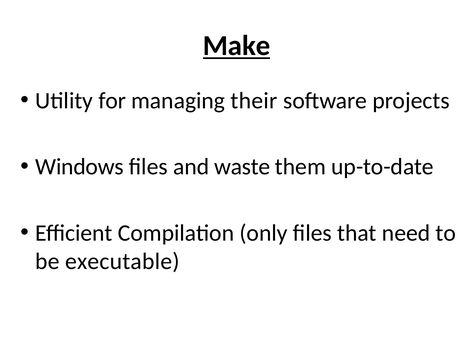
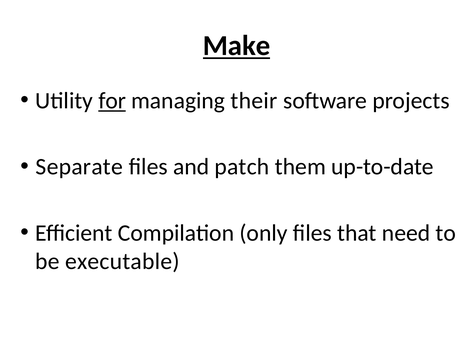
for underline: none -> present (112, 101)
Windows: Windows -> Separate (79, 167)
waste: waste -> patch (242, 167)
